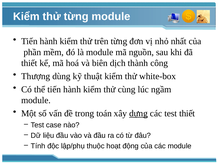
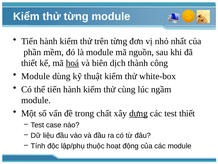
hoá underline: none -> present (72, 63)
Thượng: Thượng -> Module (36, 76)
toán: toán -> chất (104, 113)
